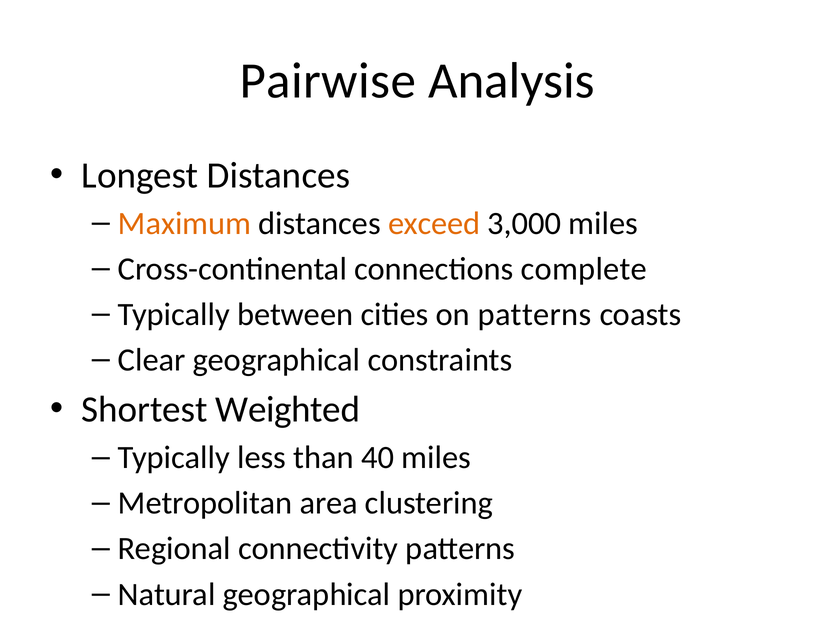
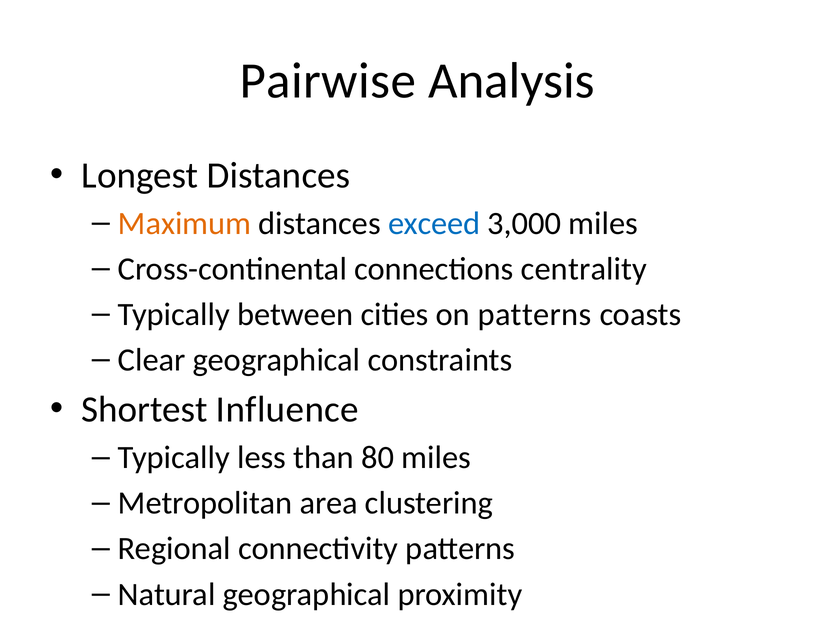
exceed colour: orange -> blue (434, 223)
complete: complete -> centrality (584, 269)
Weighted: Weighted -> Influence (287, 409)
40: 40 -> 80 (378, 457)
